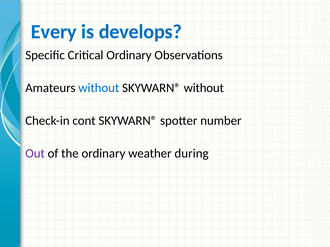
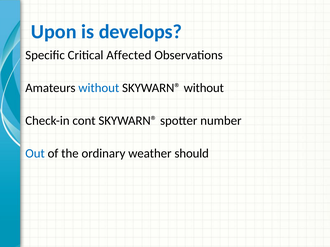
Every: Every -> Upon (54, 32)
Critical Ordinary: Ordinary -> Affected (129, 55)
Out colour: purple -> blue (35, 154)
during: during -> should (192, 154)
